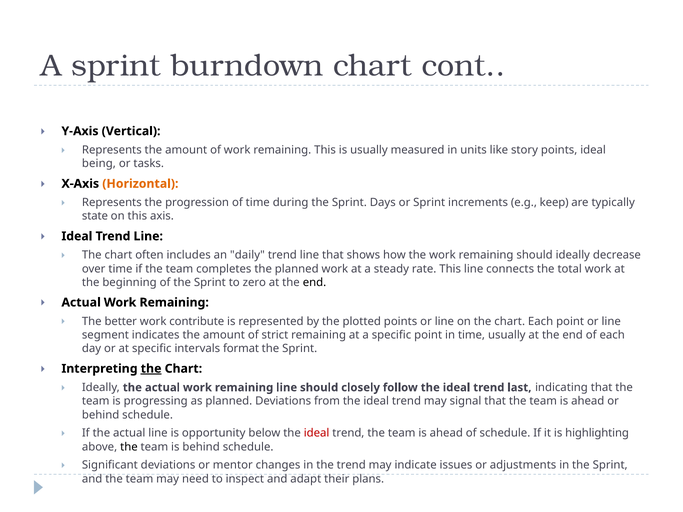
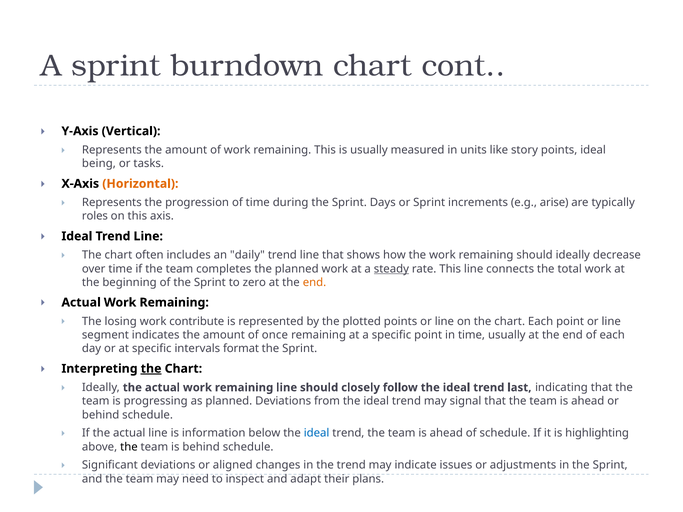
keep: keep -> arise (554, 203)
state: state -> roles (95, 216)
steady underline: none -> present (391, 269)
end colour: black -> orange (314, 283)
better: better -> losing (121, 321)
strict: strict -> once (275, 335)
opportunity: opportunity -> information (214, 433)
ideal colour: red -> blue (317, 433)
mentor: mentor -> aligned (233, 465)
